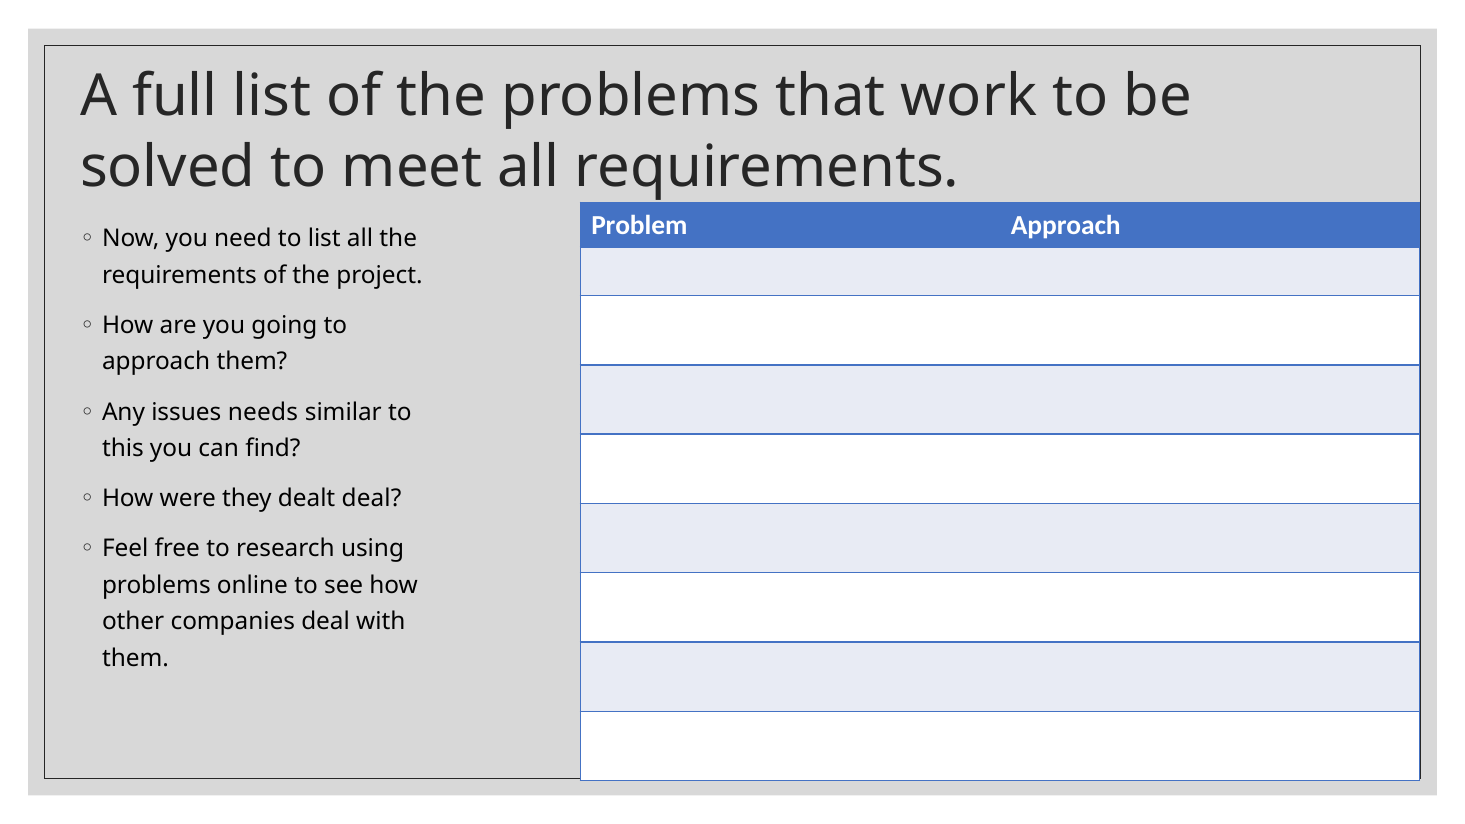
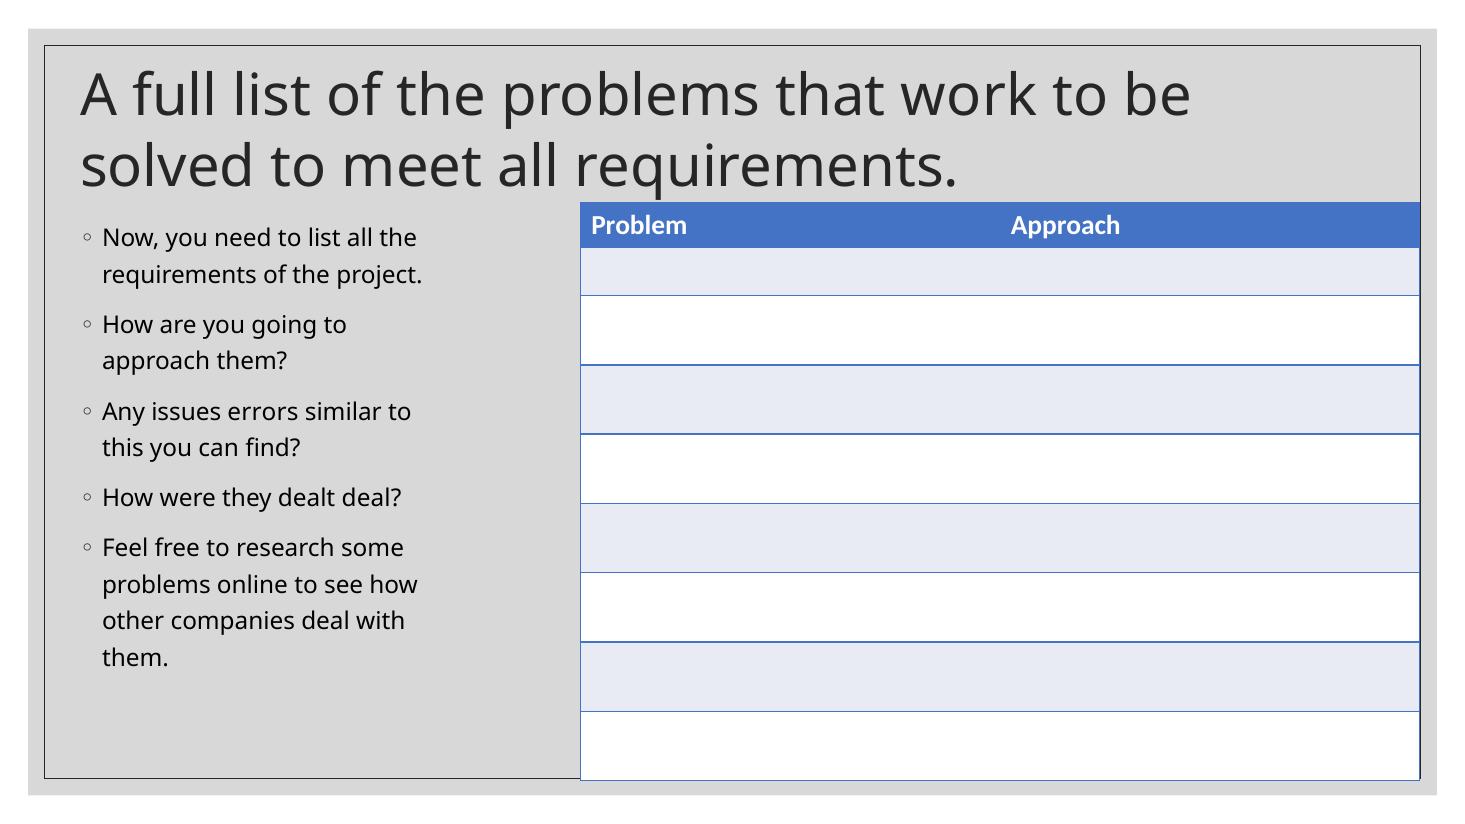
needs: needs -> errors (263, 412)
using: using -> some (373, 549)
